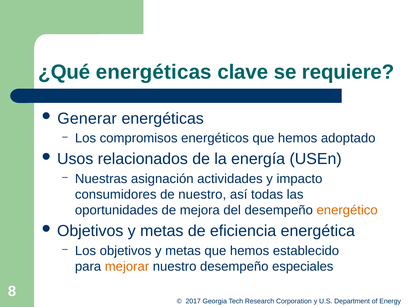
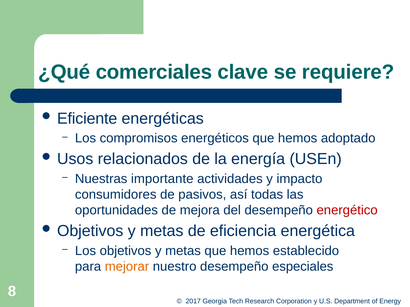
¿Qué energéticas: energéticas -> comerciales (154, 72)
Generar: Generar -> Eficiente (87, 119)
asignación: asignación -> importante (162, 179)
de nuestro: nuestro -> pasivos (202, 195)
energético colour: orange -> red (347, 211)
